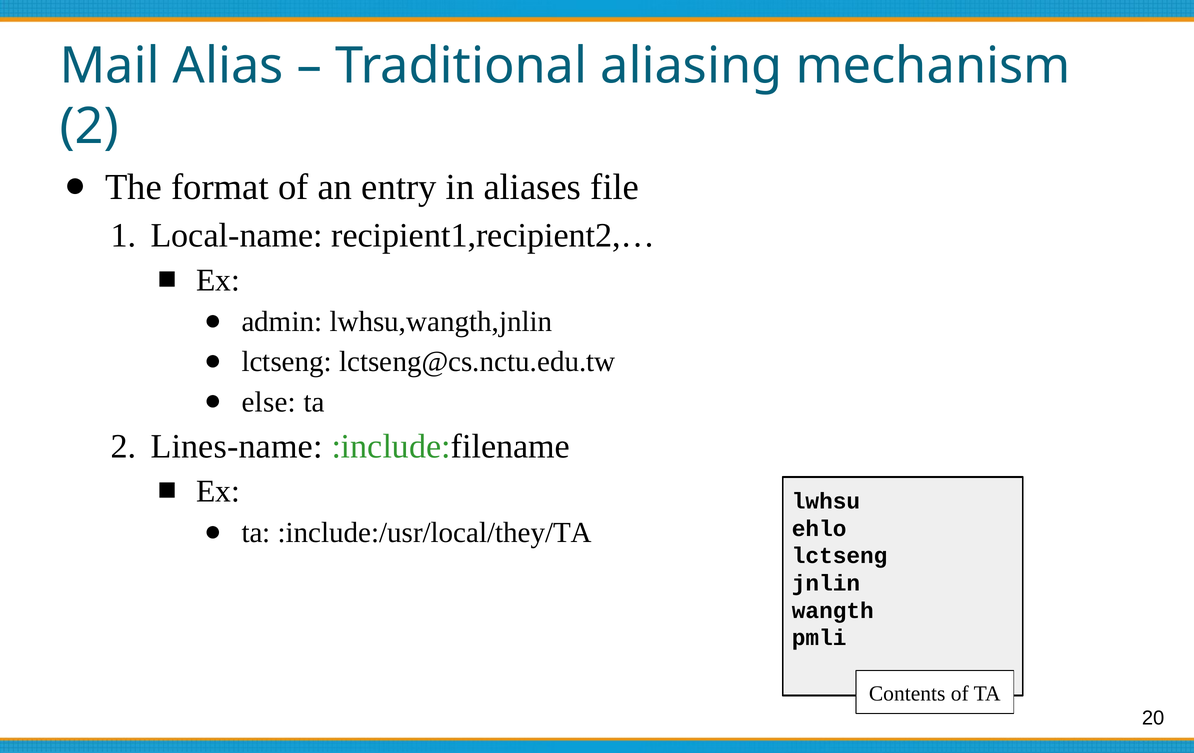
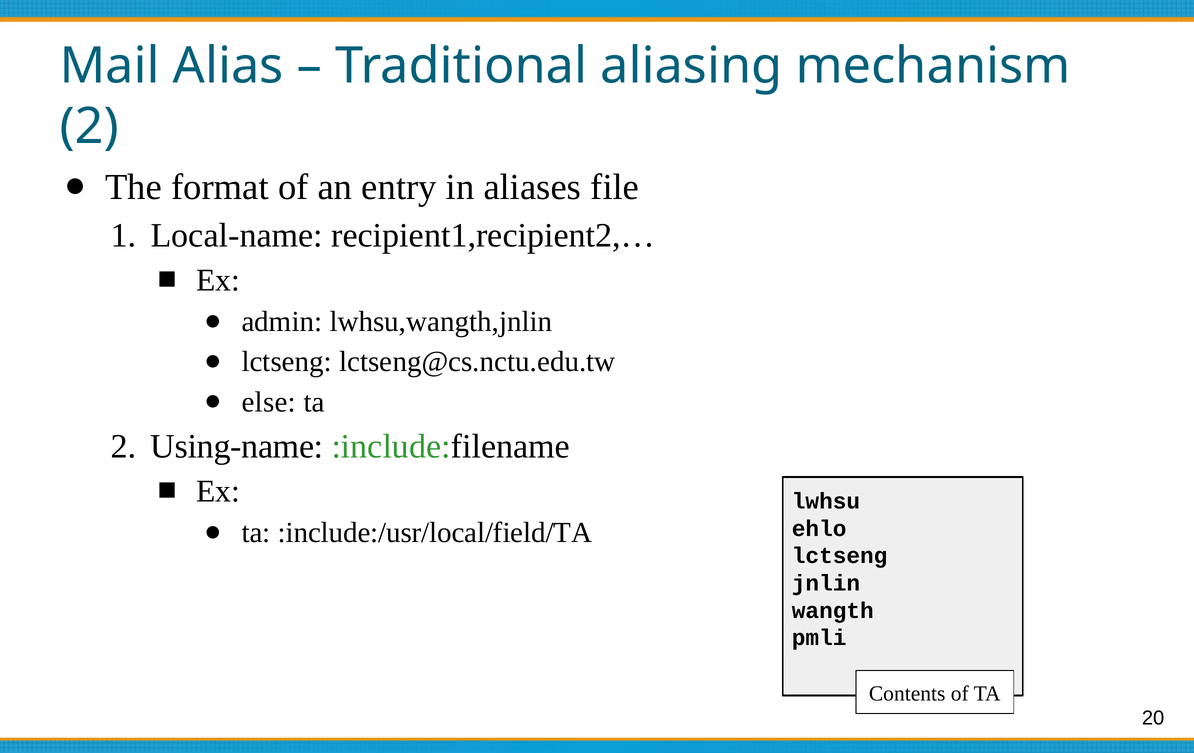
Lines-name: Lines-name -> Using-name (237, 446)
:include:/usr/local/they/TA: :include:/usr/local/they/TA -> :include:/usr/local/field/TA (435, 532)
